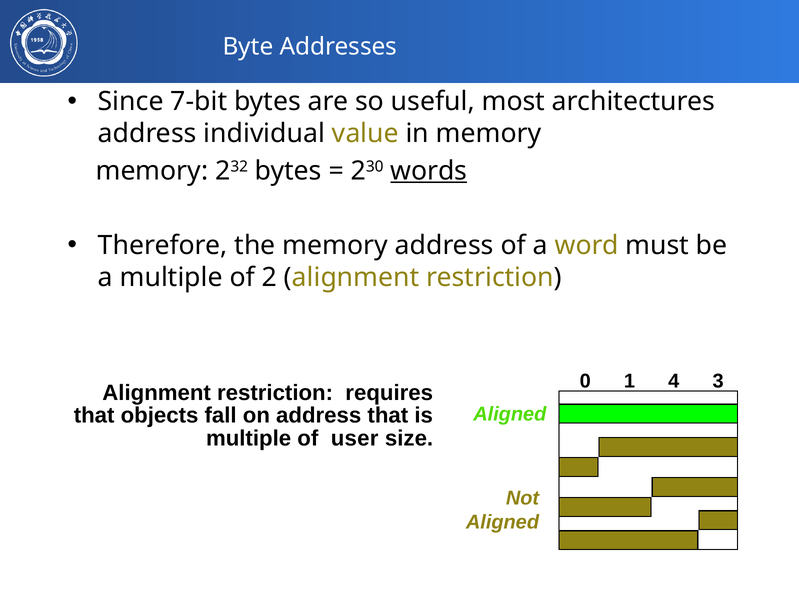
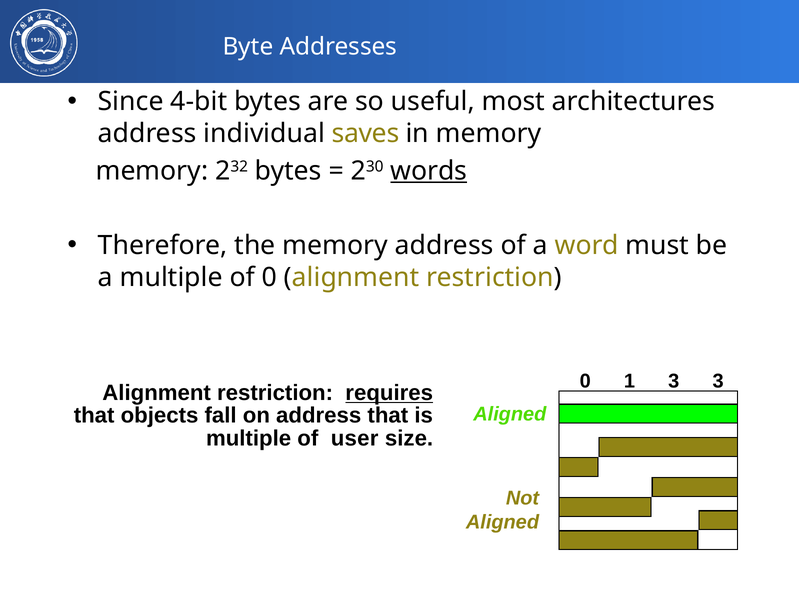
7-bit: 7-bit -> 4-bit (199, 102)
value: value -> saves (366, 134)
of 2: 2 -> 0 (269, 277)
1 4: 4 -> 3 (674, 381)
requires underline: none -> present (389, 393)
